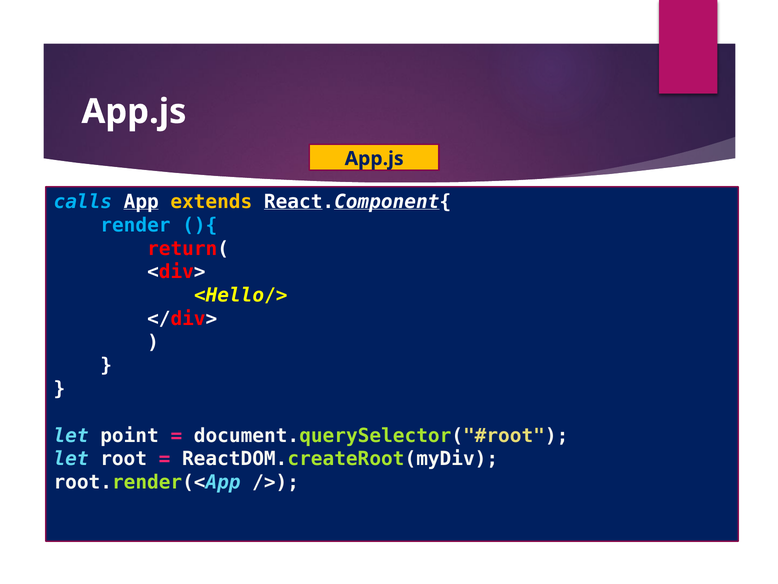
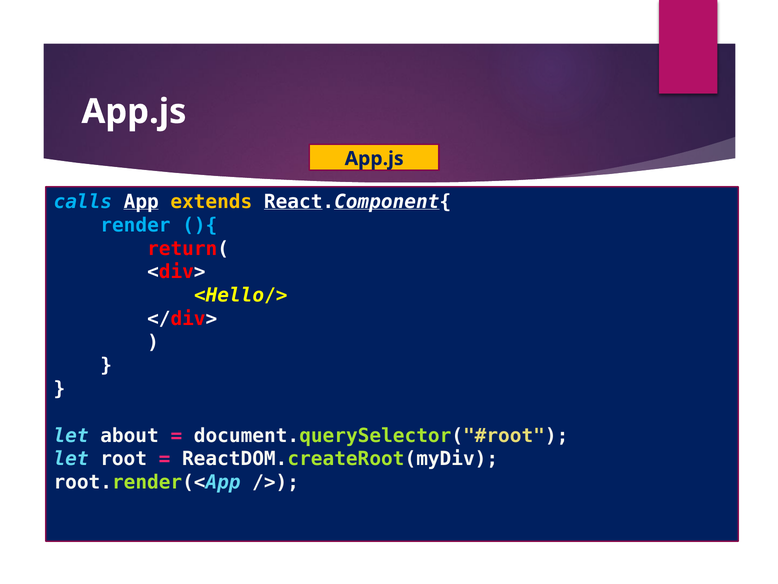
point: point -> about (130, 435)
